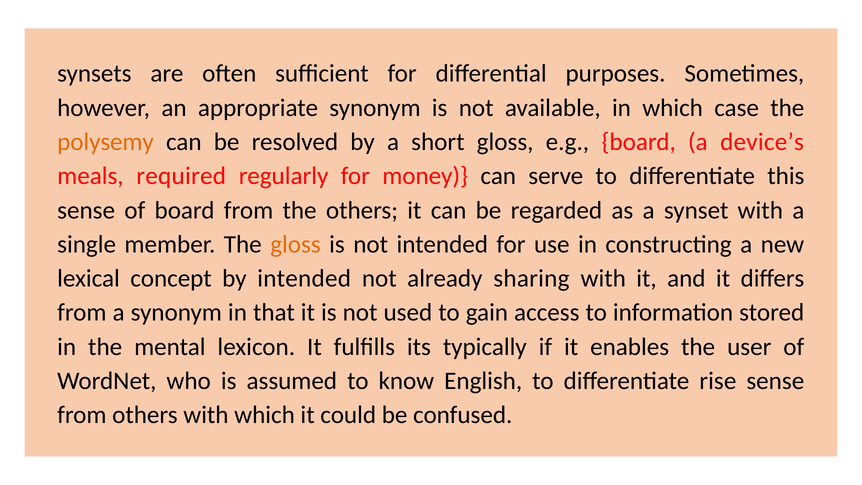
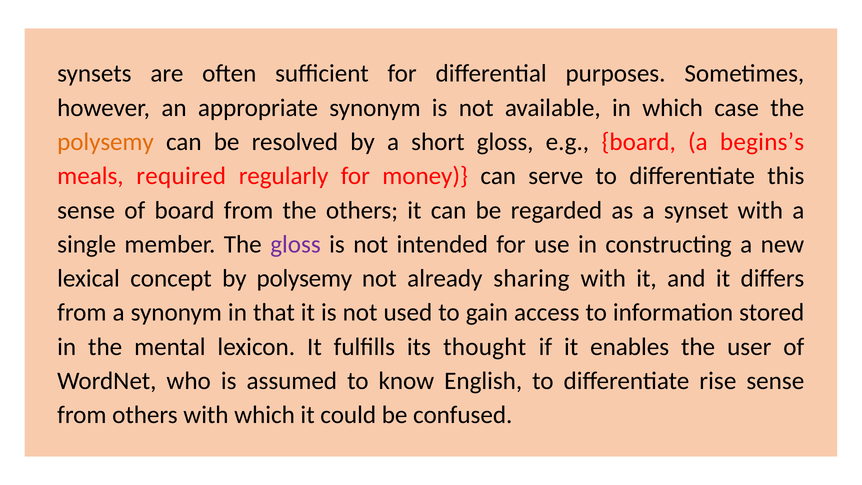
device’s: device’s -> begins’s (762, 142)
gloss colour: orange -> purple (295, 244)
by intended: intended -> polysemy (304, 278)
typically: typically -> thought (485, 347)
